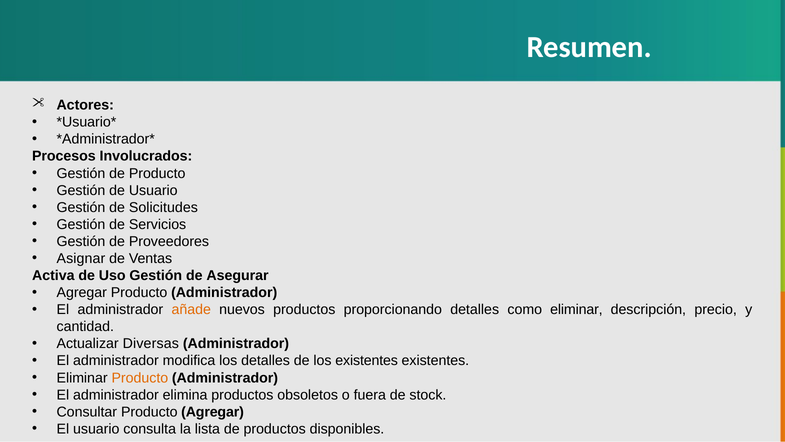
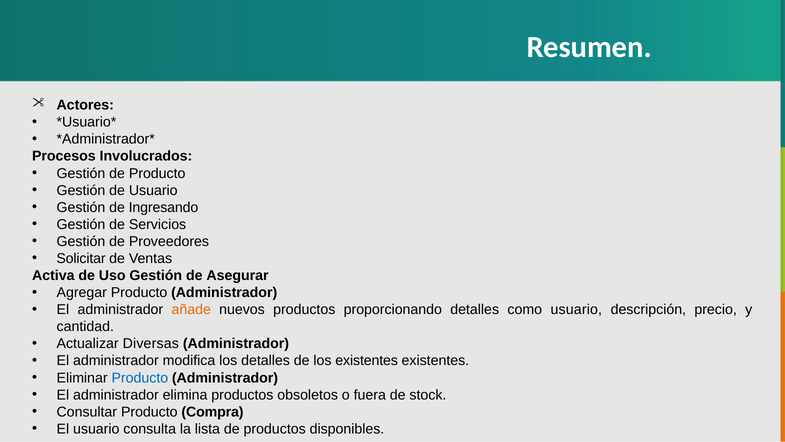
Solicitudes: Solicitudes -> Ingresando (164, 207)
Asignar: Asignar -> Solicitar (81, 258)
como eliminar: eliminar -> usuario (576, 309)
Producto colour: orange -> blue (140, 377)
Producto Agregar: Agregar -> Compra (213, 412)
